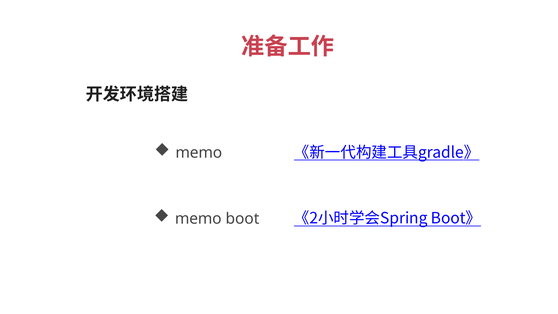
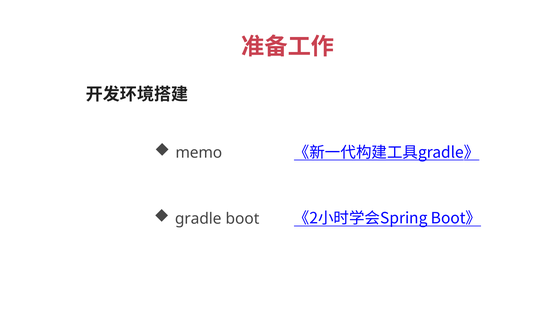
memo: memo -> gradle (198, 219)
